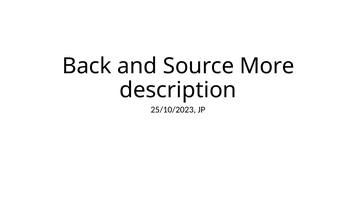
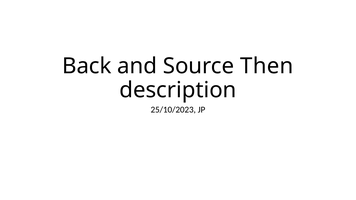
More: More -> Then (267, 66)
